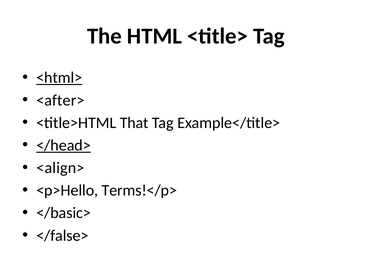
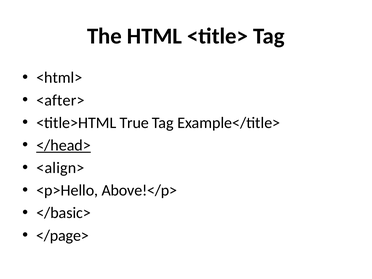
<html> underline: present -> none (59, 78)
That: That -> True (134, 123)
Terms!</p>: Terms!</p> -> Above!</p> (139, 190)
</false>: </false> -> </page> (62, 235)
